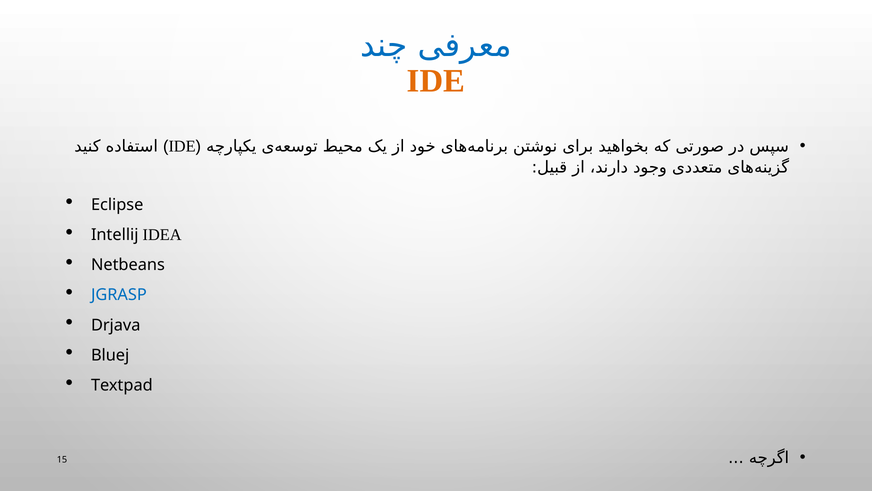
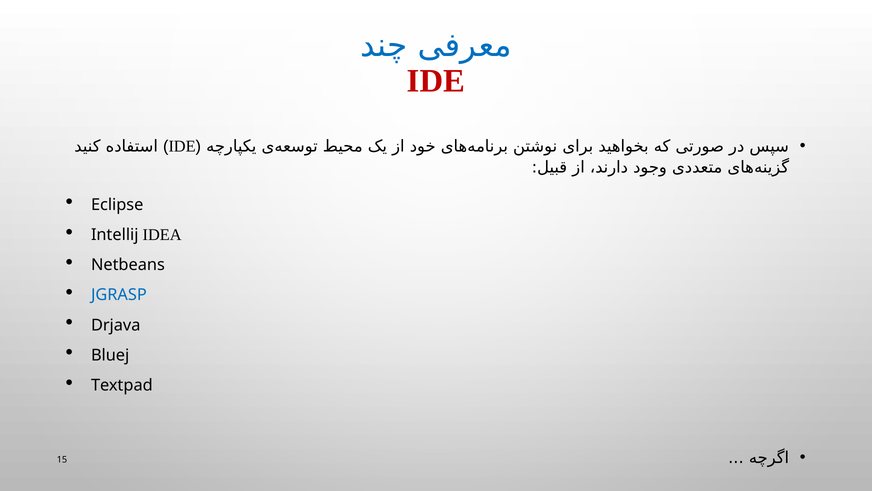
IDE colour: orange -> red (436, 81)
